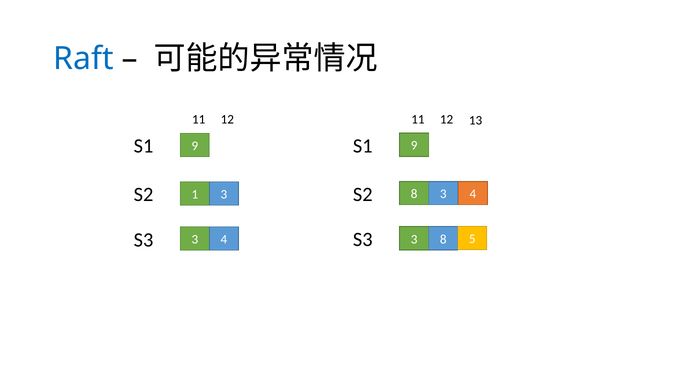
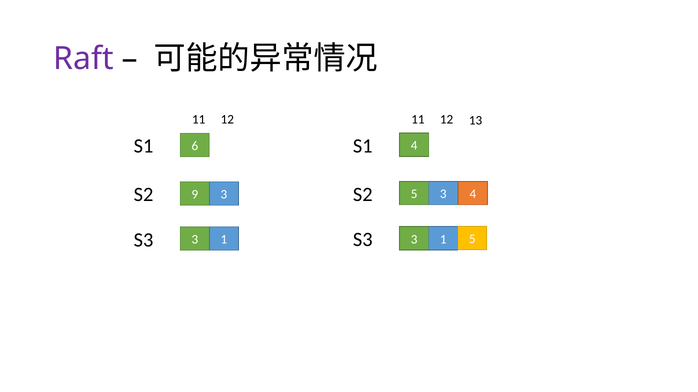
Raft colour: blue -> purple (83, 59)
9: 9 -> 4 (414, 146)
9: 9 -> 6 (195, 146)
S2 8: 8 -> 5 (414, 194)
1: 1 -> 9 (195, 195)
8: 8 -> 1 (443, 240)
4: 4 -> 1 (224, 240)
